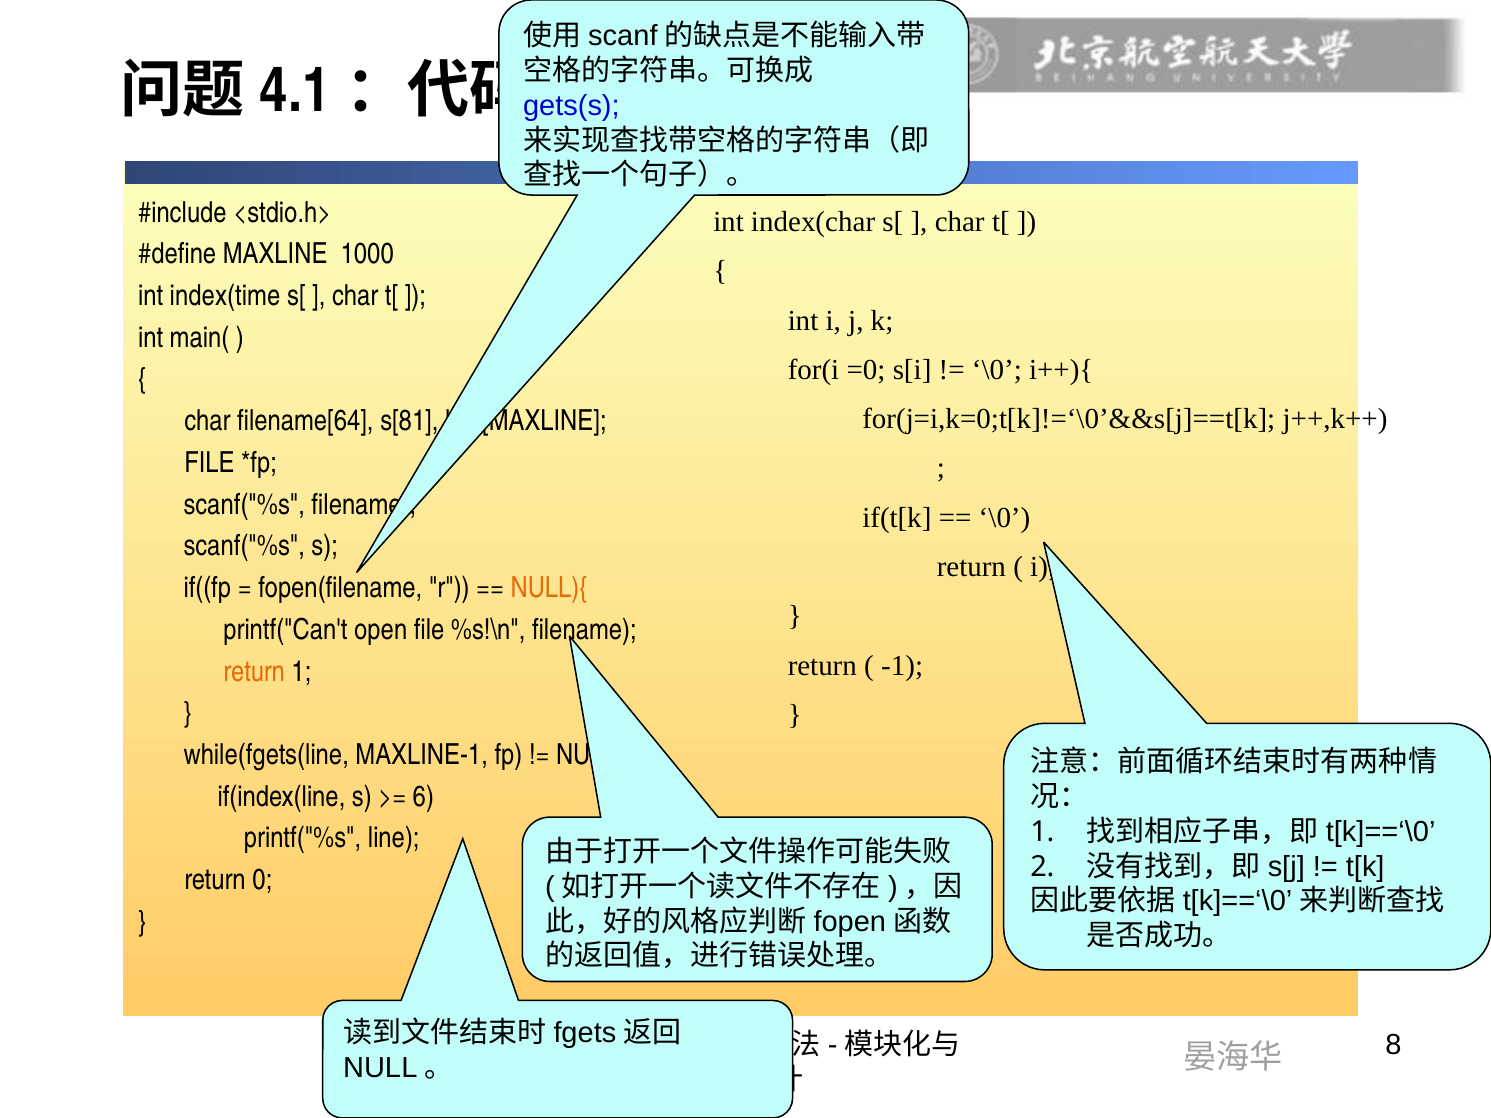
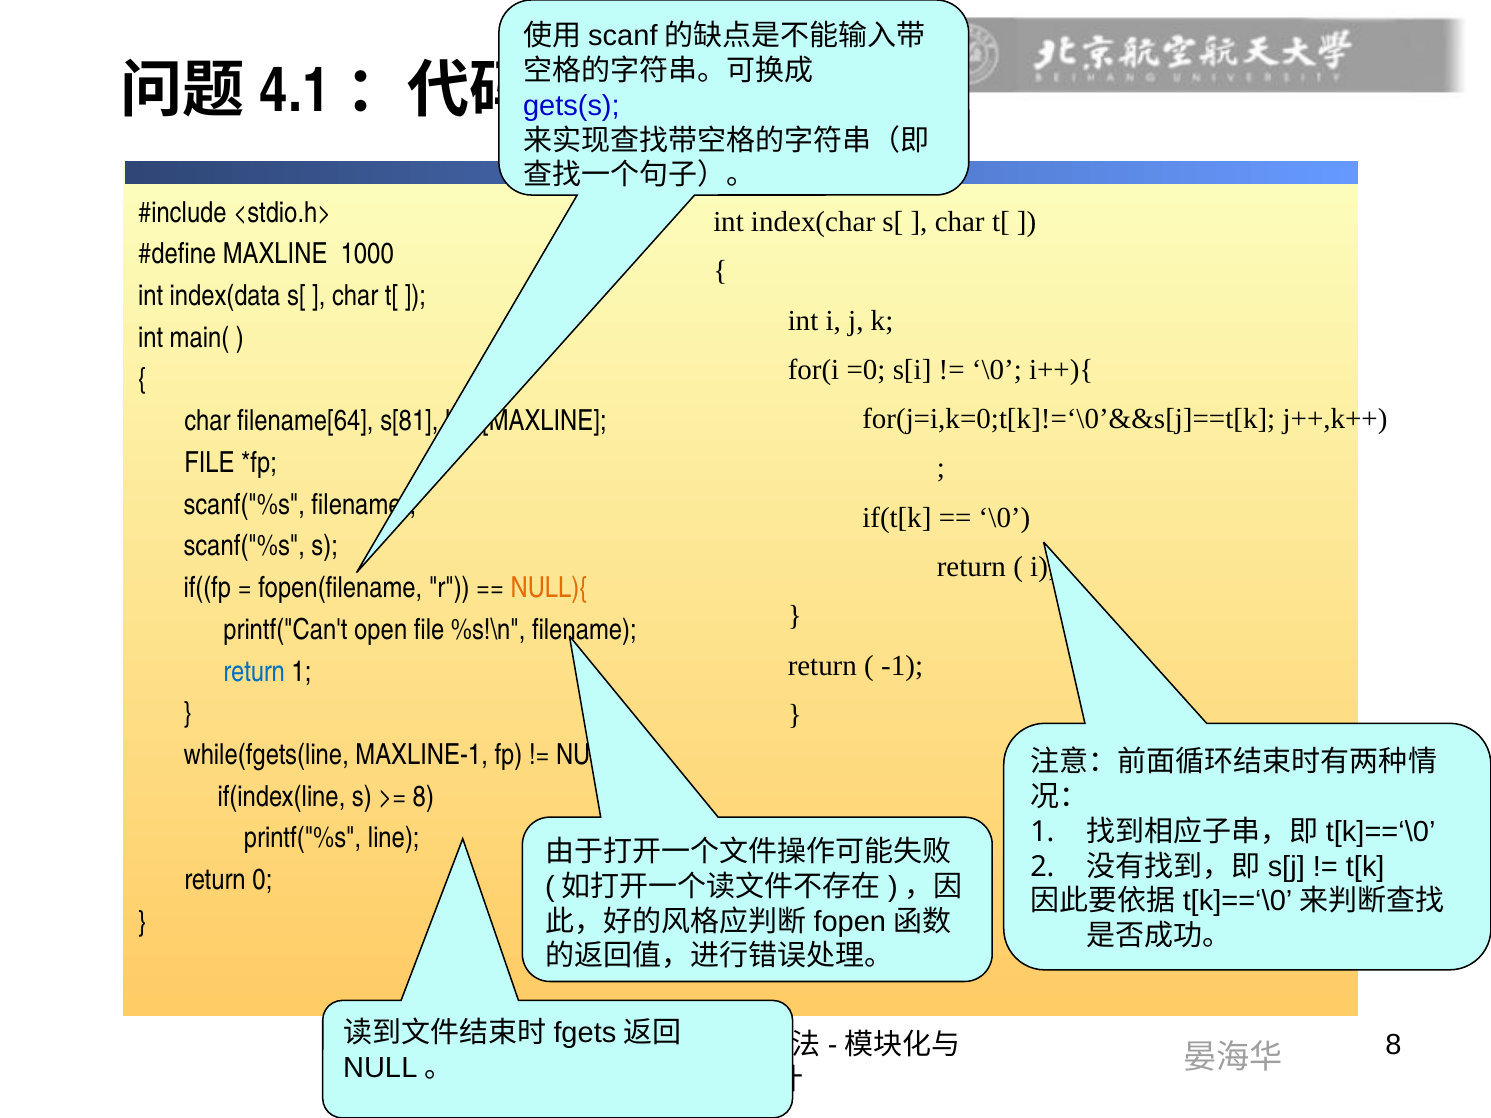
index(time: index(time -> index(data (225, 296)
return colour: orange -> blue (254, 672)
6: 6 -> 8 (423, 797)
